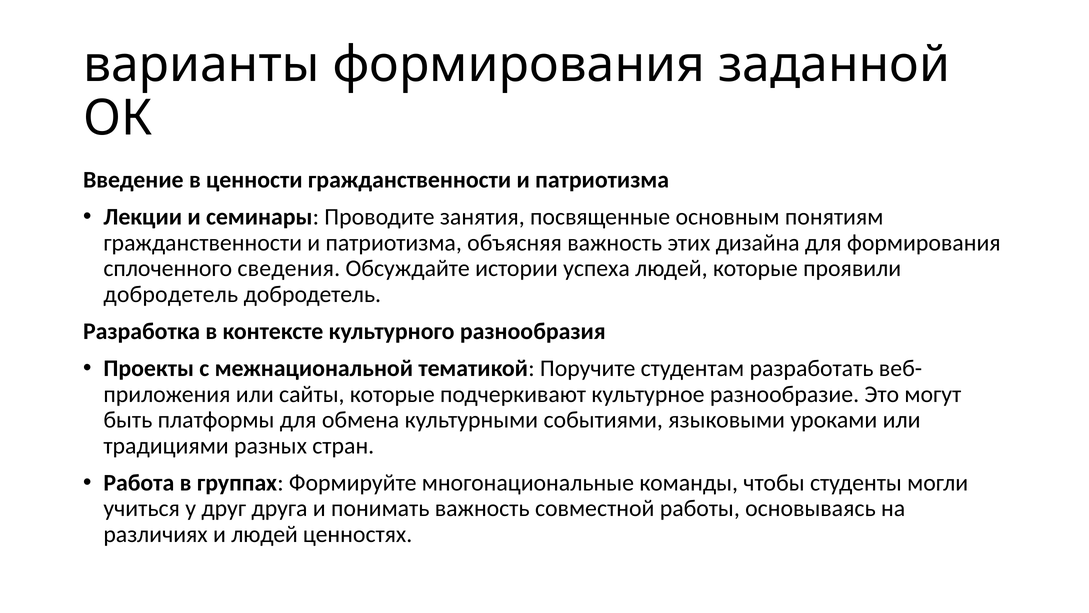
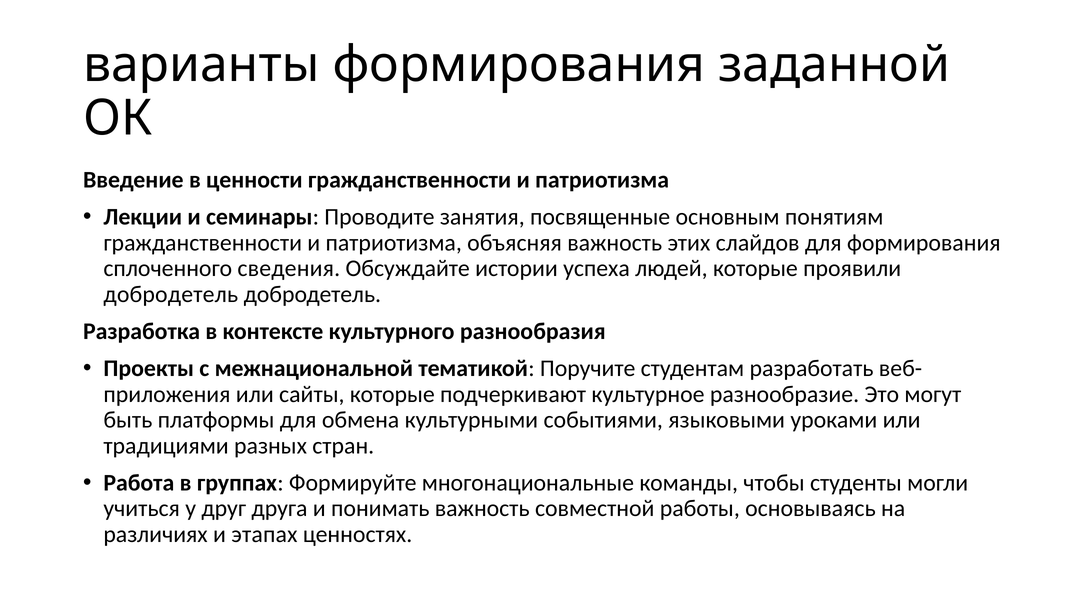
дизайна: дизайна -> слайдов (758, 243)
и людей: людей -> этапах (264, 534)
